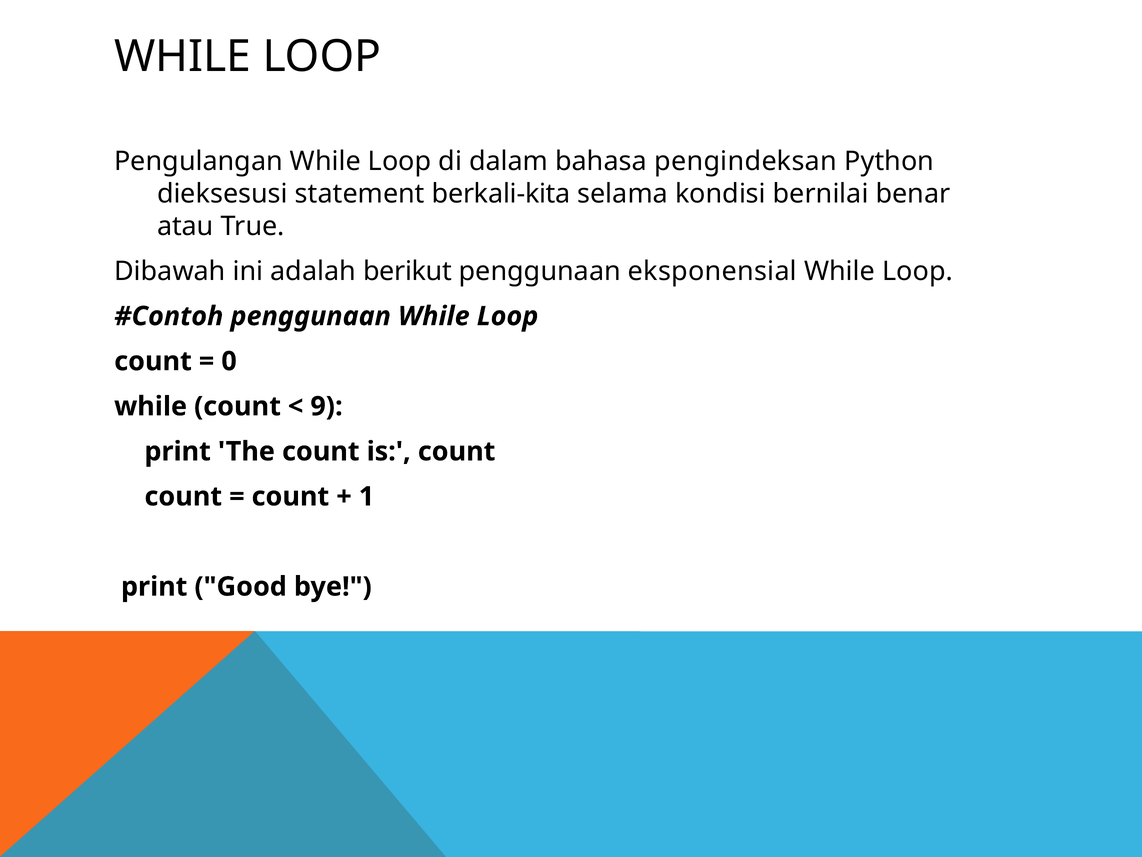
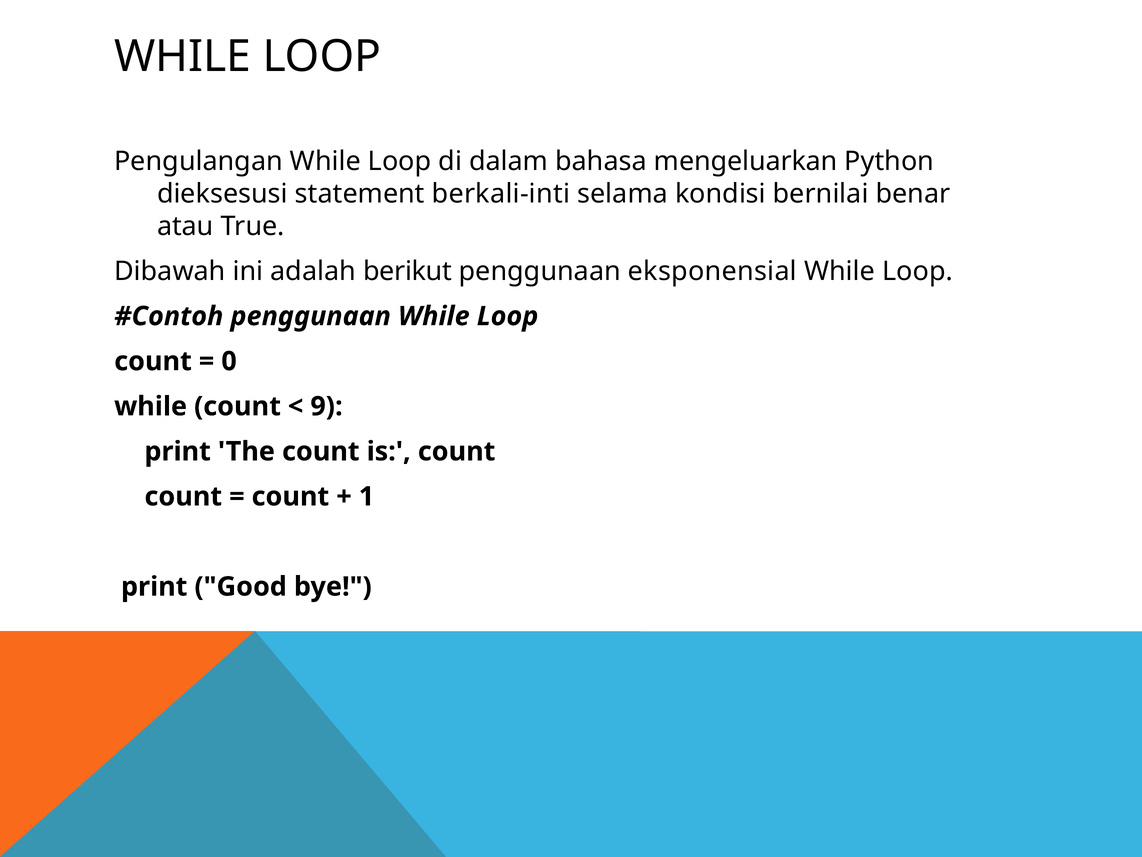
pengindeksan: pengindeksan -> mengeluarkan (746, 161)
berkali-kita: berkali-kita -> berkali-inti (501, 194)
